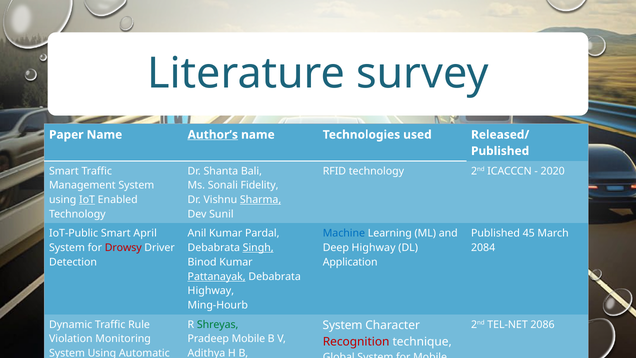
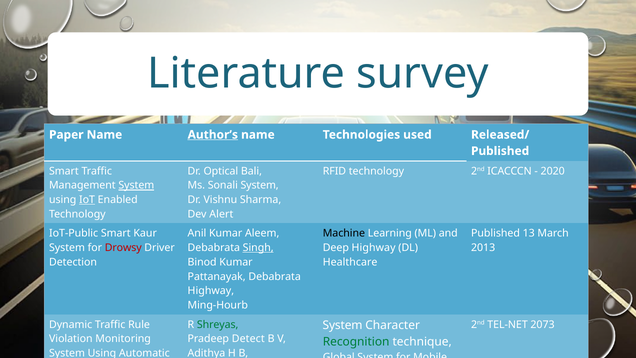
Shanta: Shanta -> Optical (221, 171)
System underline: none -> present (136, 185)
Sonali Fidelity: Fidelity -> System (260, 185)
Sharma underline: present -> none (261, 200)
Dev Sunil: Sunil -> Alert (221, 214)
April: April -> Kaur (145, 233)
Pardal: Pardal -> Aleem (262, 233)
Machine colour: blue -> black (344, 233)
45: 45 -> 13 (529, 233)
2084: 2084 -> 2013 (483, 248)
Application: Application -> Healthcare (350, 262)
Pattanayak underline: present -> none (217, 276)
2086: 2086 -> 2073 (543, 324)
Pradeep Mobile: Mobile -> Detect (248, 339)
Recognition colour: red -> green (356, 342)
